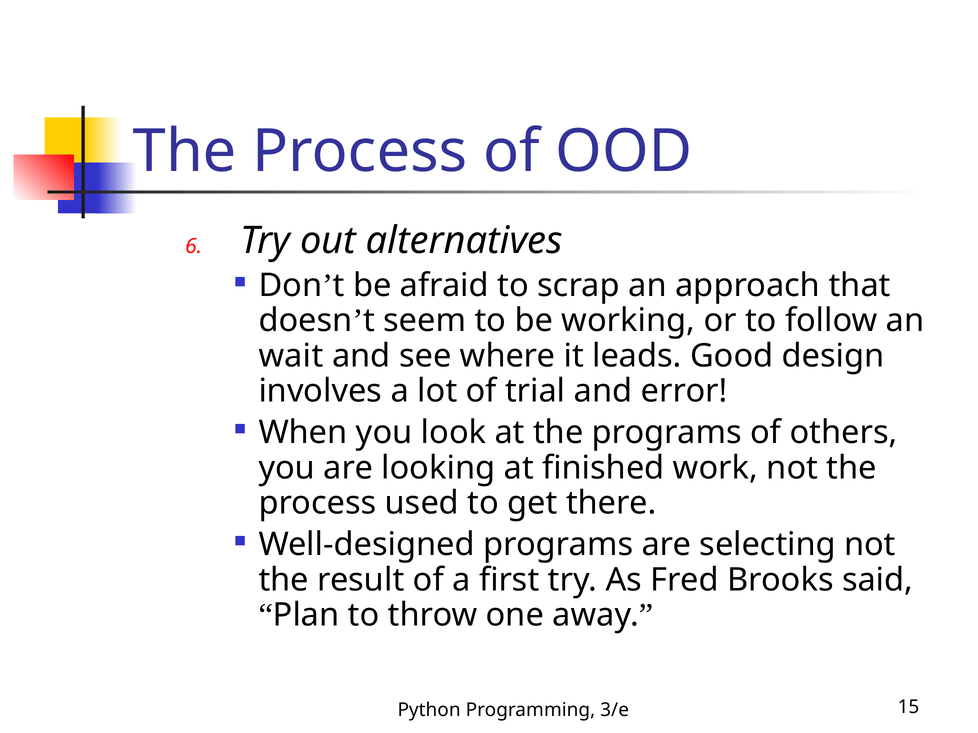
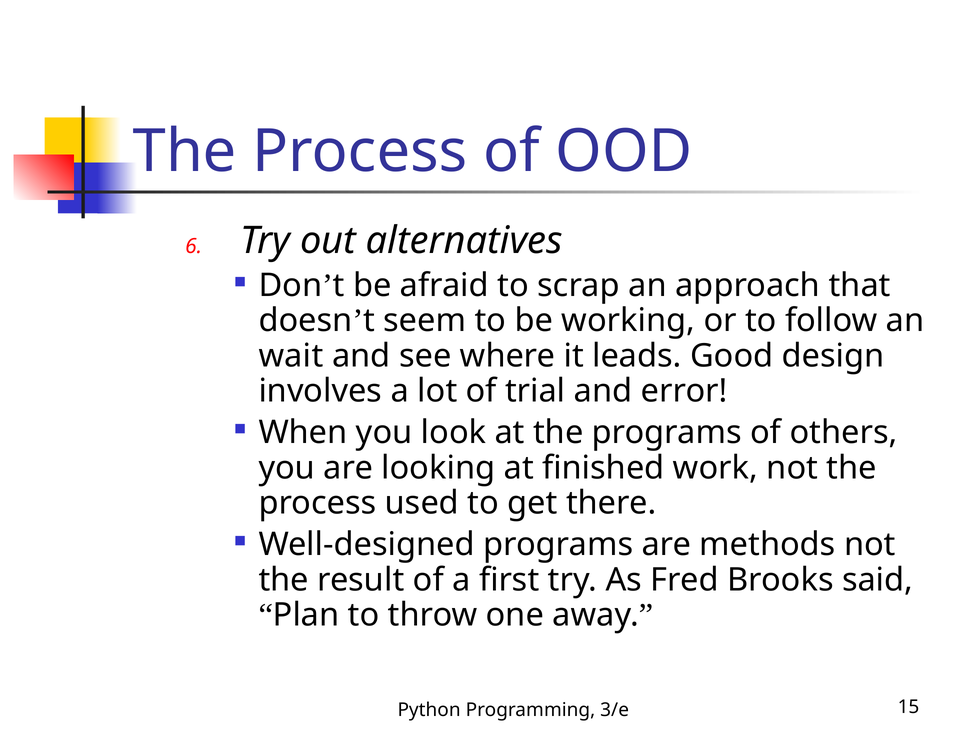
selecting: selecting -> methods (768, 545)
